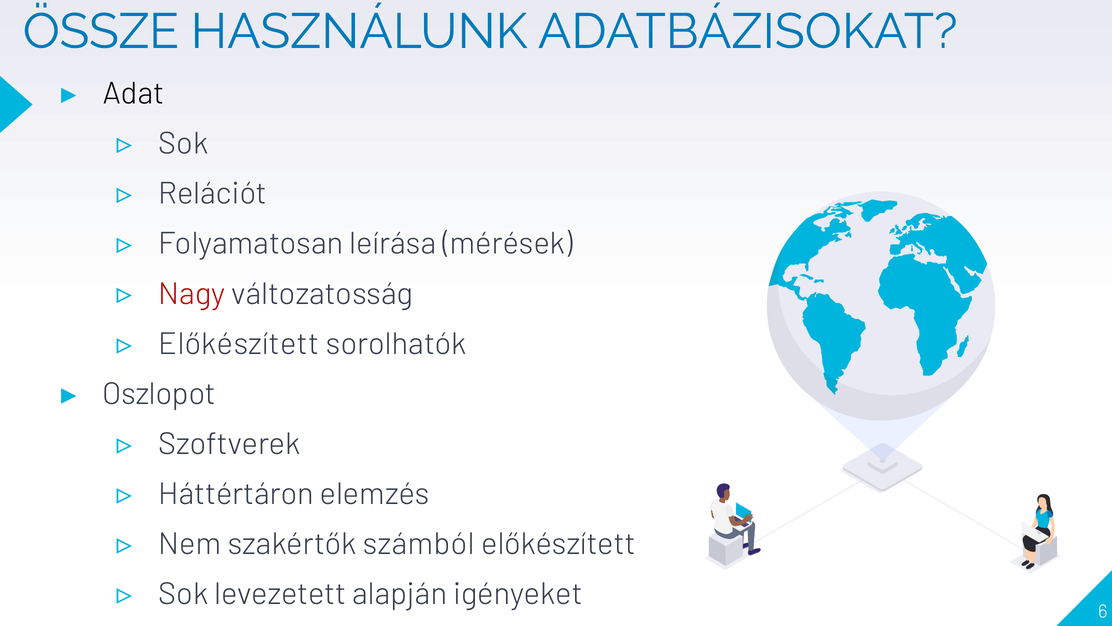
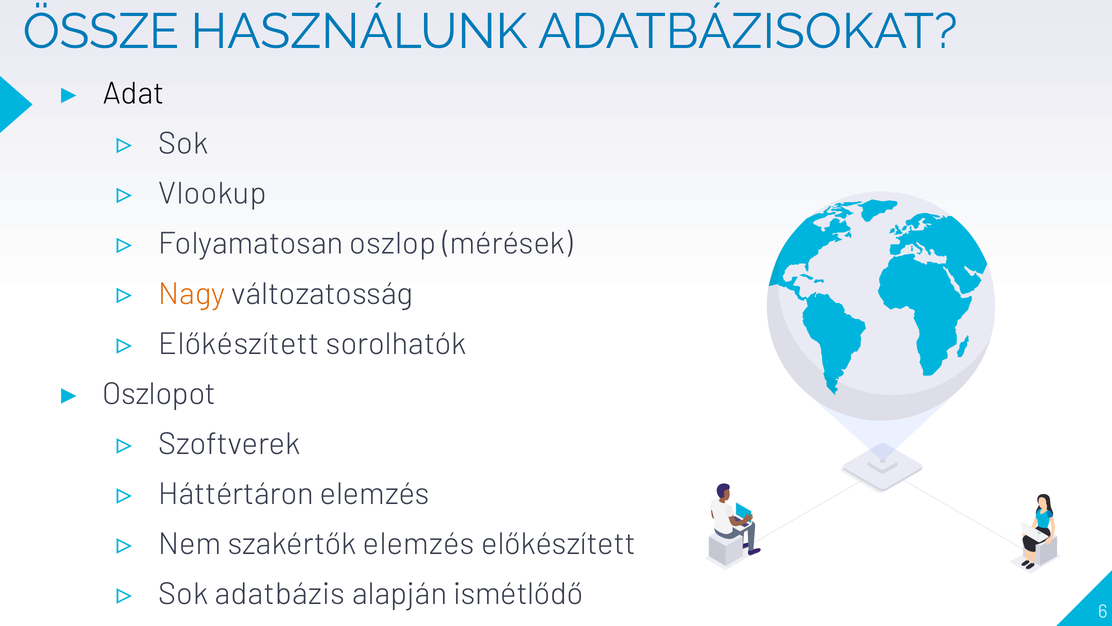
Relációt: Relációt -> Vlookup (213, 194)
leírása: leírása -> oszlop (393, 244)
Nagy colour: red -> orange (192, 294)
szakértők számból: számból -> elemzés (419, 544)
levezetett: levezetett -> adatbázis (280, 594)
igényeket: igényeket -> ismétlődő (518, 594)
